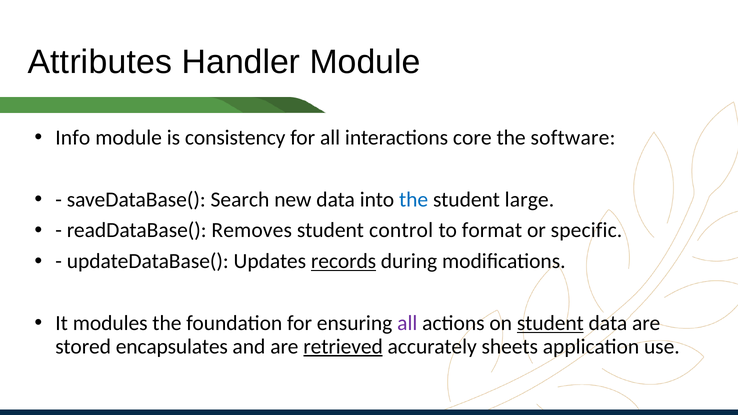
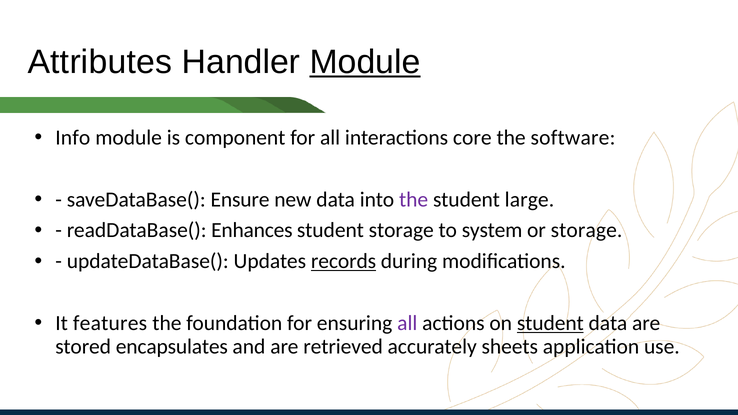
Module underline: none -> present (365, 62)
consistency: consistency -> component (235, 138)
Search: Search -> Ensure (240, 200)
the colour: blue -> purple (414, 200)
Removes: Removes -> Enhances (252, 230)
student control: control -> storage (401, 230)
format: format -> system (492, 230)
or specific: specific -> storage (587, 230)
modules: modules -> features (110, 323)
retrieved underline: present -> none (343, 347)
